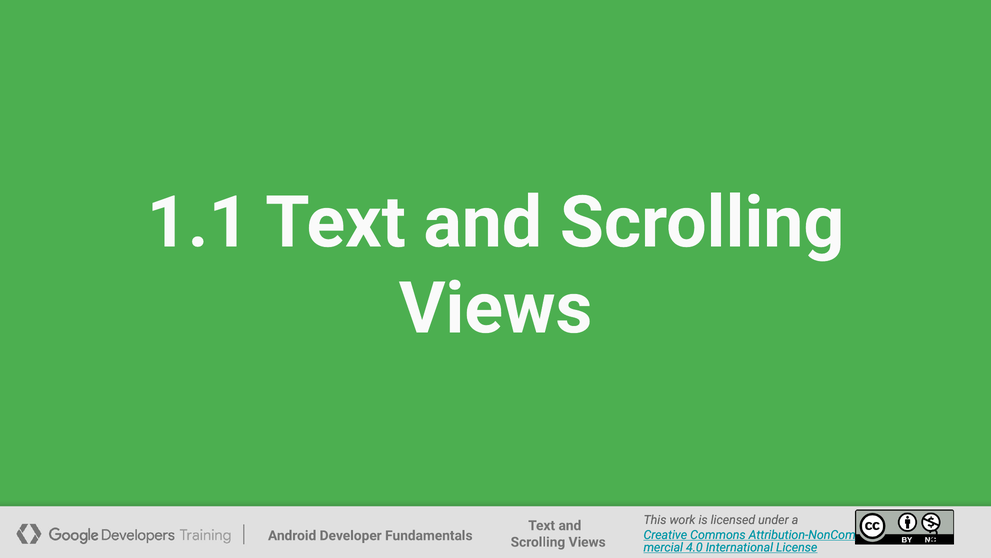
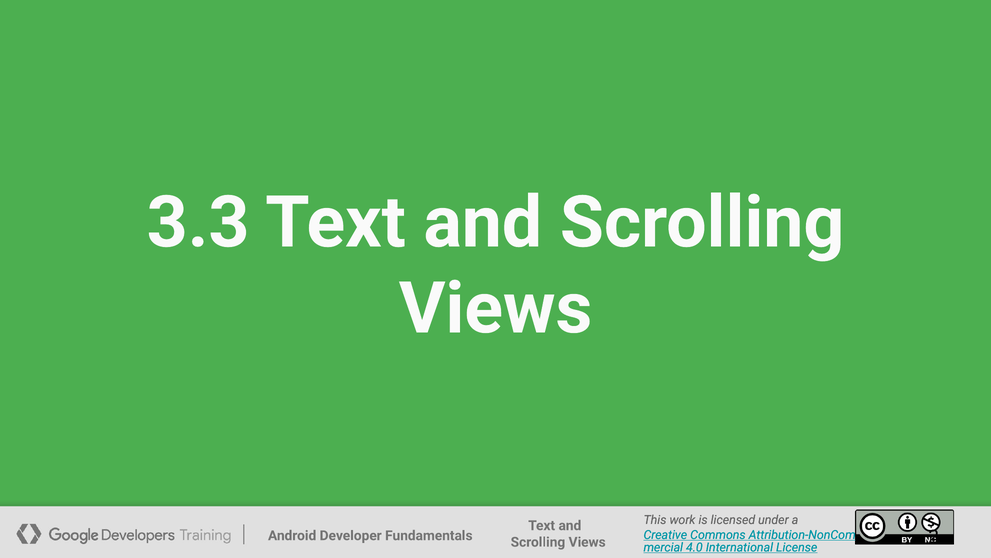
1.1: 1.1 -> 3.3 (198, 223)
